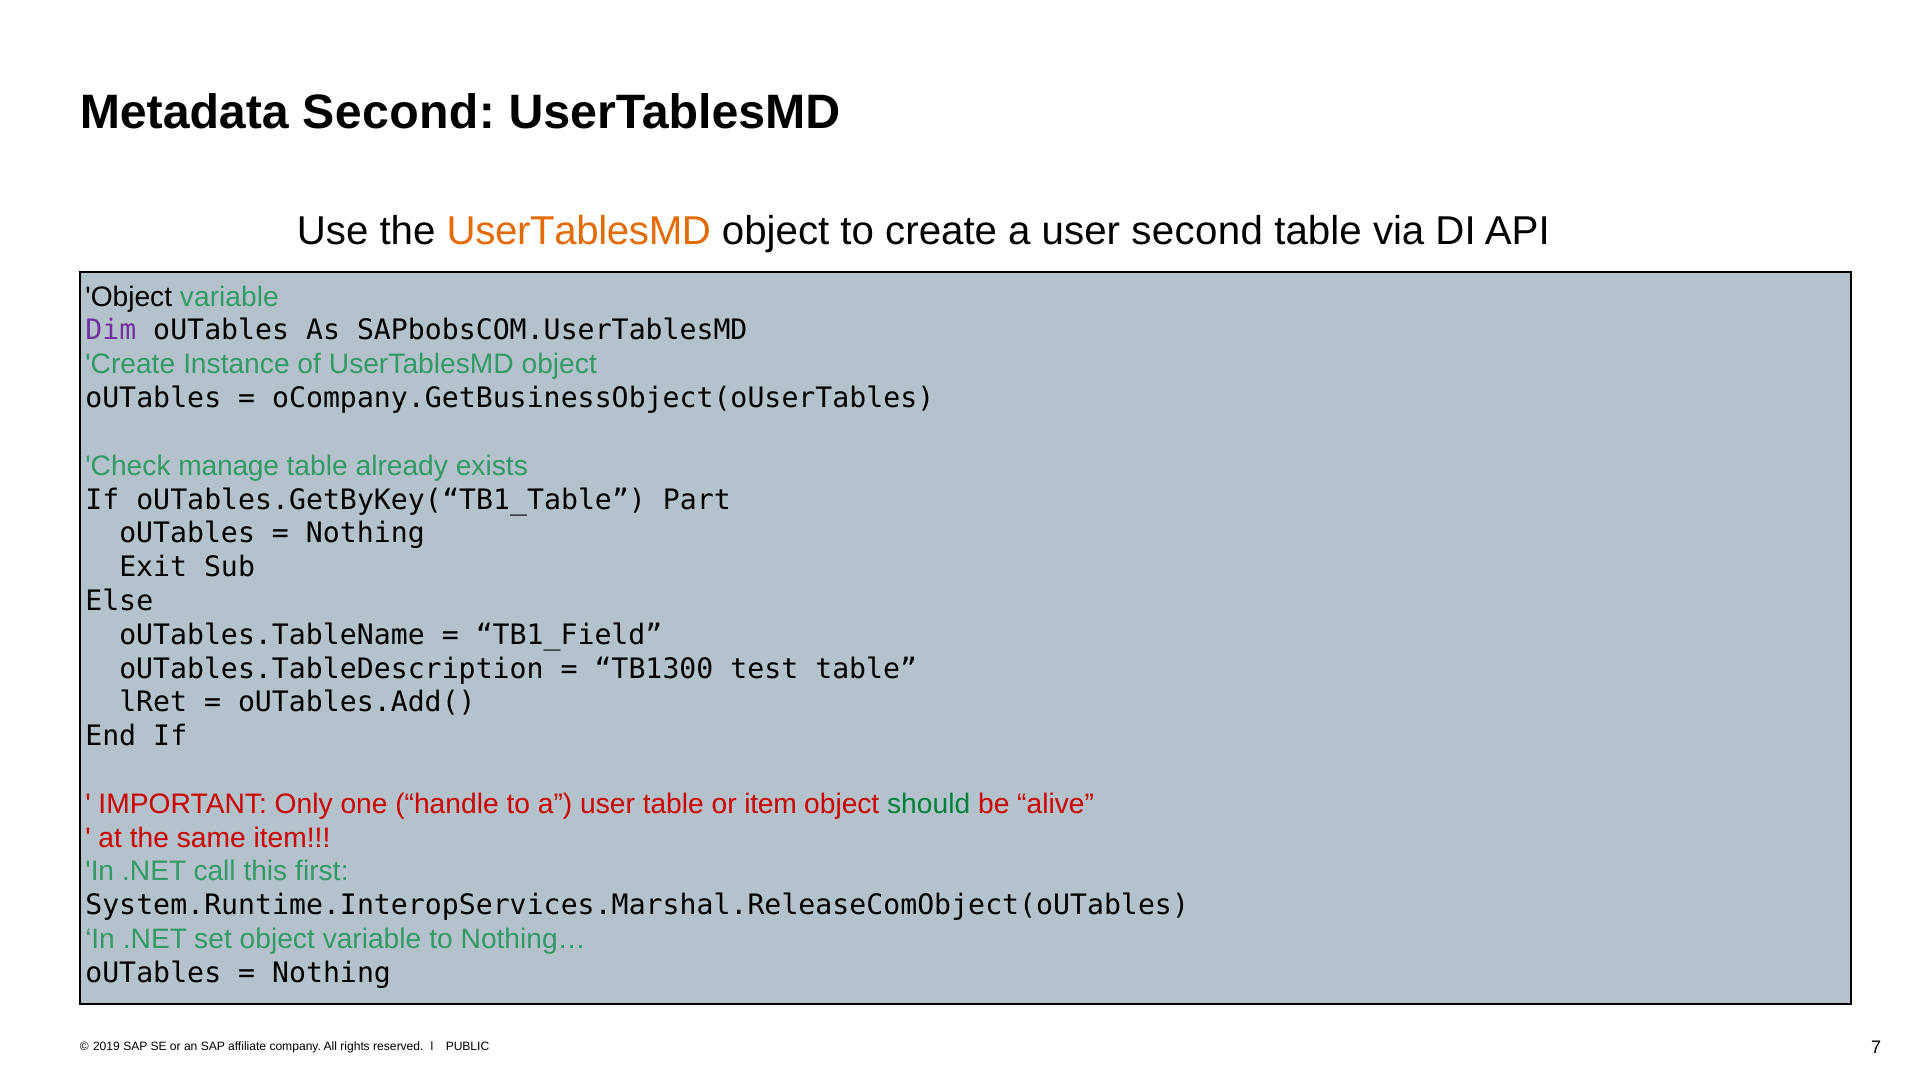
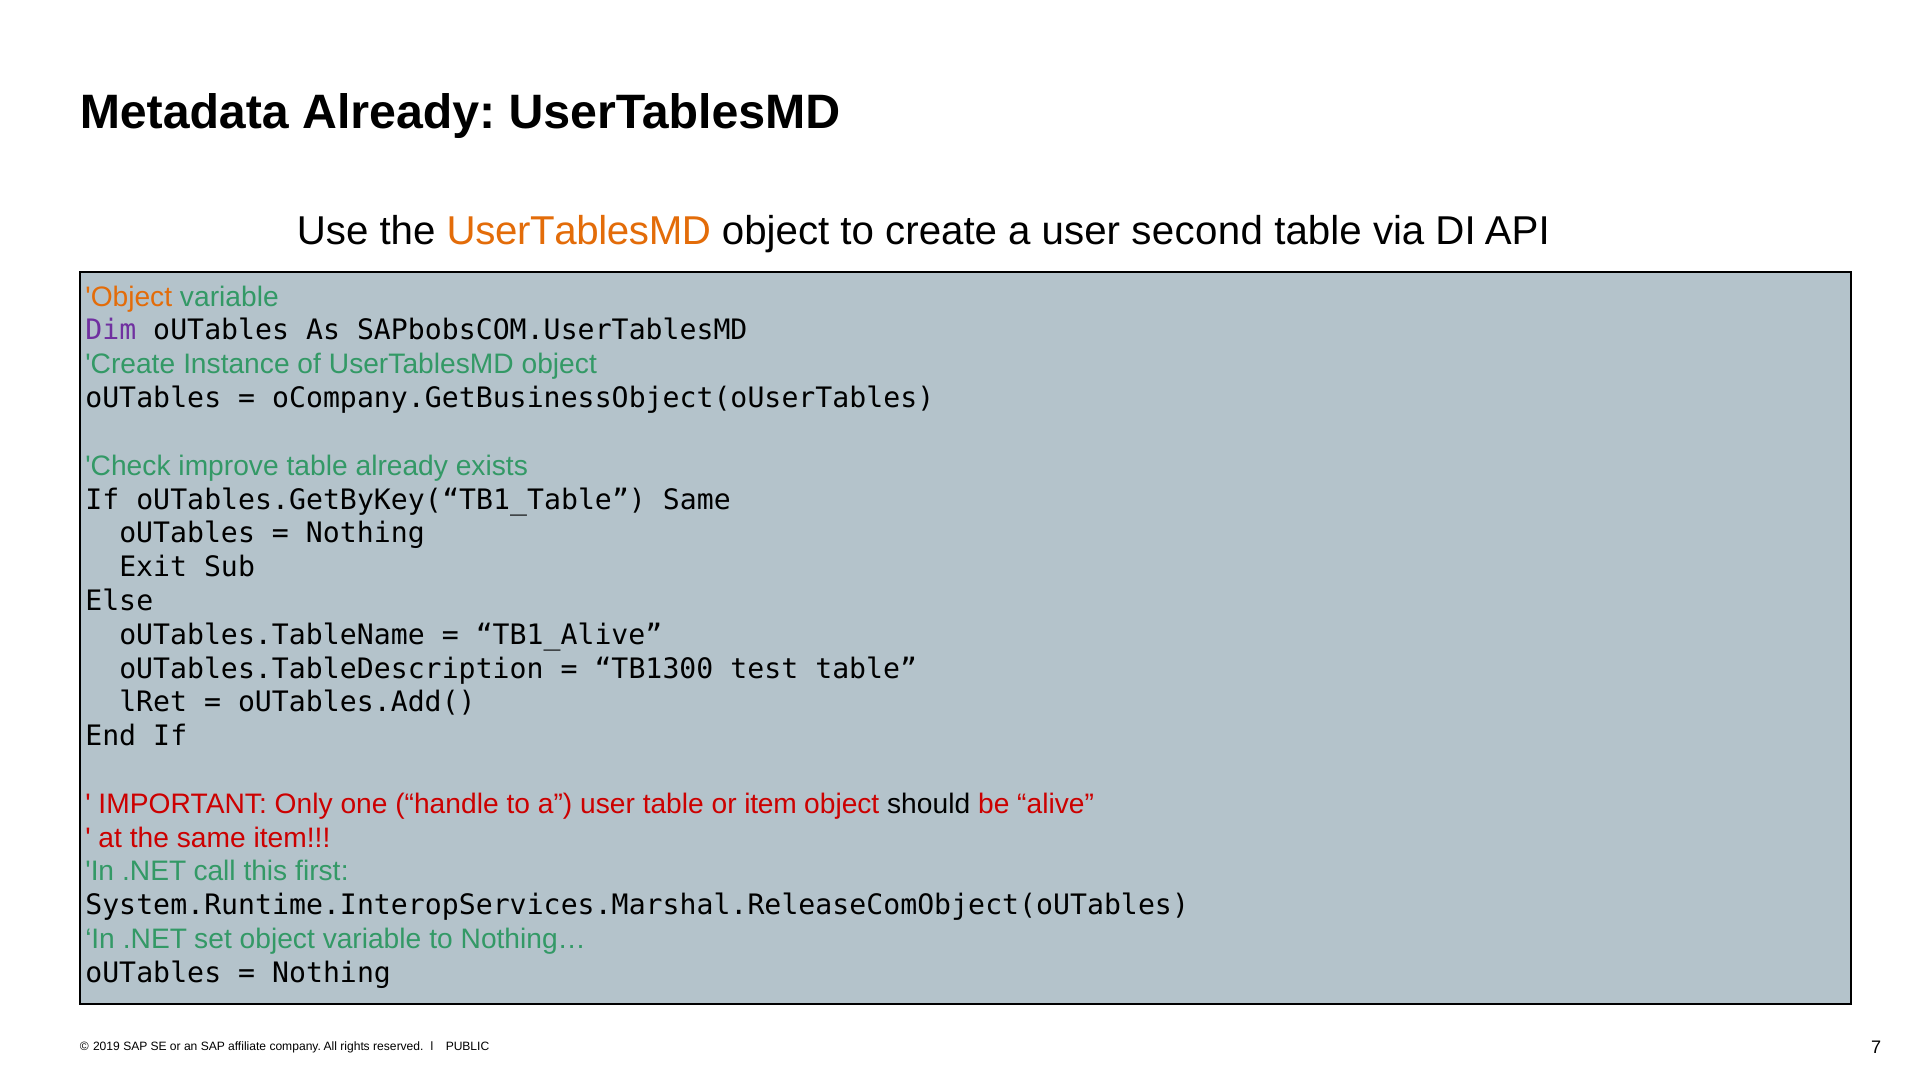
Metadata Second: Second -> Already (399, 112)
Object colour: black -> orange (129, 297)
manage: manage -> improve (229, 466)
oUTables.GetByKey(“TB1_Table Part: Part -> Same (697, 500)
TB1_Field: TB1_Field -> TB1_Alive (569, 635)
should colour: green -> black (929, 804)
